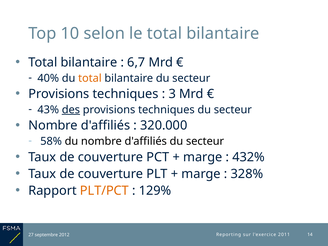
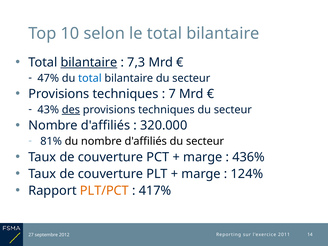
bilantaire underline: none -> present (89, 62)
6,7: 6,7 -> 7,3 (136, 62)
40%: 40% -> 47% (48, 78)
total colour: orange -> blue (90, 78)
3: 3 -> 7 (172, 94)
58%: 58% -> 81% (51, 141)
432%: 432% -> 436% (249, 157)
328%: 328% -> 124% (247, 174)
129%: 129% -> 417% (155, 191)
